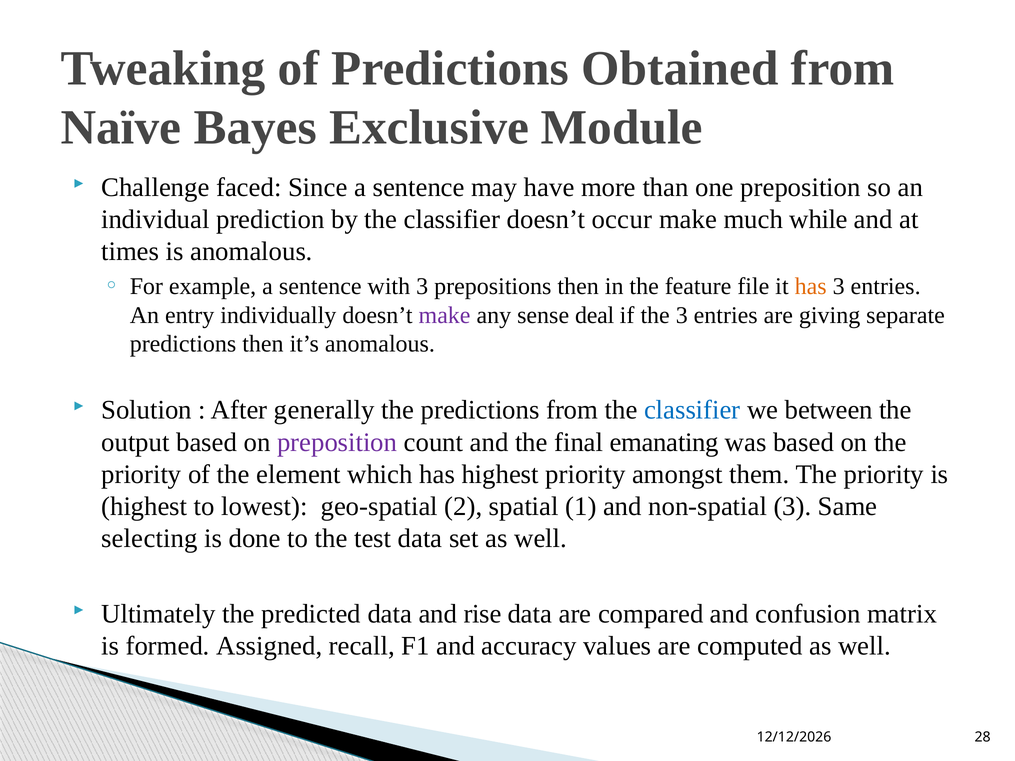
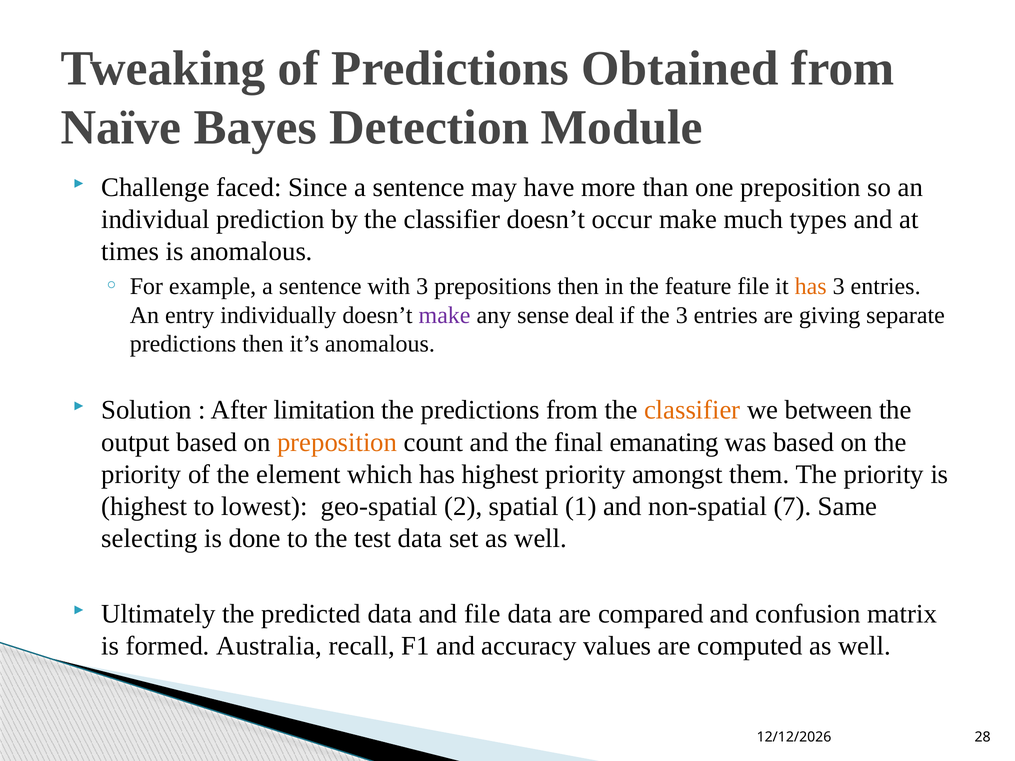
Exclusive: Exclusive -> Detection (429, 128)
while: while -> types (818, 220)
generally: generally -> limitation (325, 410)
classifier colour: blue -> orange (692, 410)
preposition colour: purple -> orange (337, 442)
non-spatial 3: 3 -> 7 (792, 507)
and rise: rise -> file (482, 614)
Assigned: Assigned -> Australia (269, 646)
